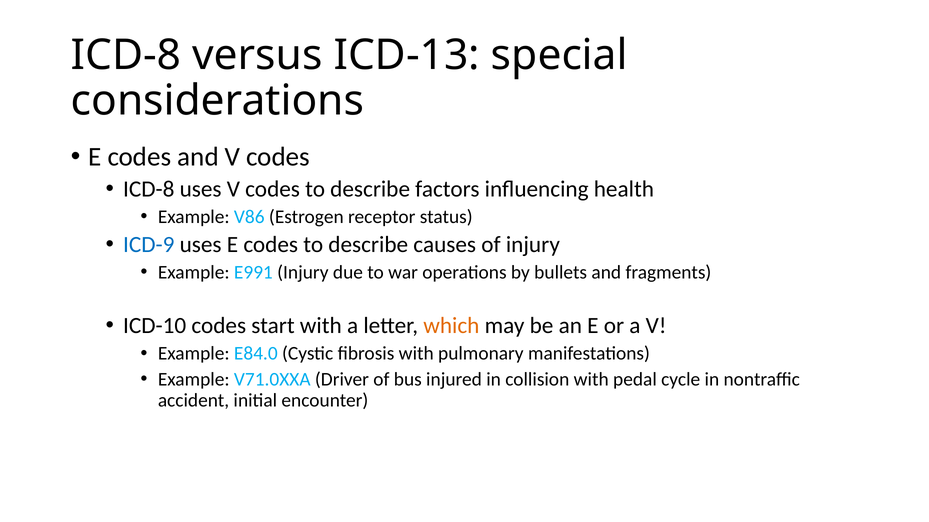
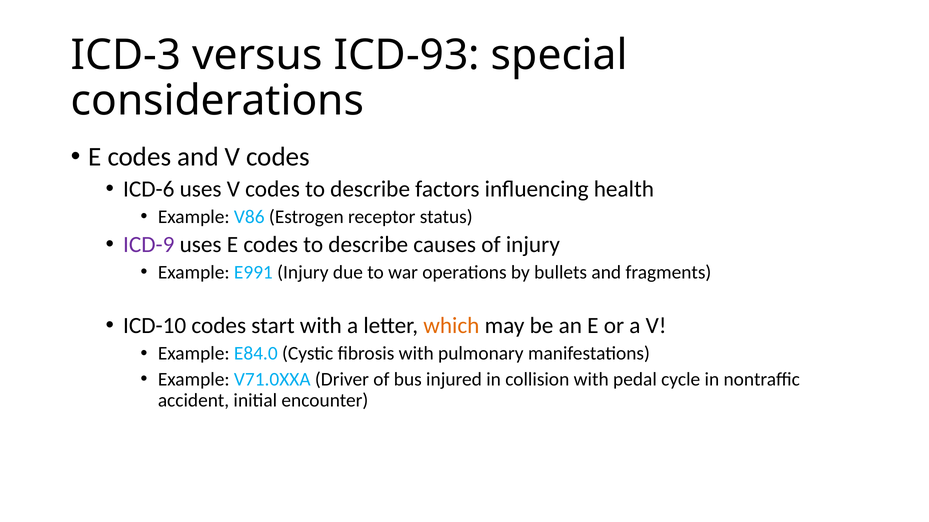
ICD-8: ICD-8 -> ICD-3 (126, 55)
ICD-13: ICD-13 -> ICD-93 (407, 55)
ICD-8: ICD-8 -> ICD-6 (149, 189)
ICD-9 colour: blue -> purple (149, 245)
